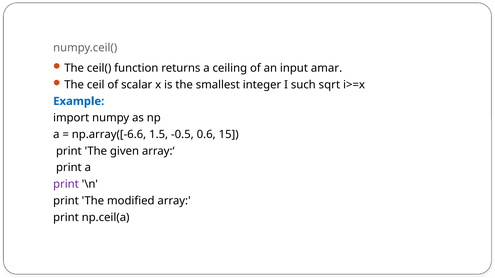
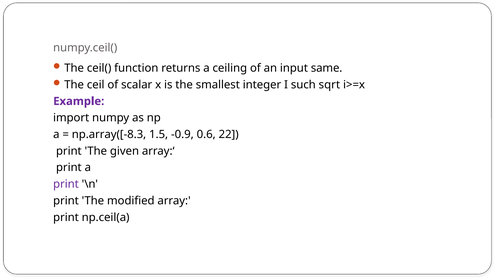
amar: amar -> same (327, 68)
Example colour: blue -> purple (79, 101)
np.array([-6.6: np.array([-6.6 -> np.array([-8.3 (109, 135)
-0.5: -0.5 -> -0.9 (182, 135)
15: 15 -> 22 (229, 135)
